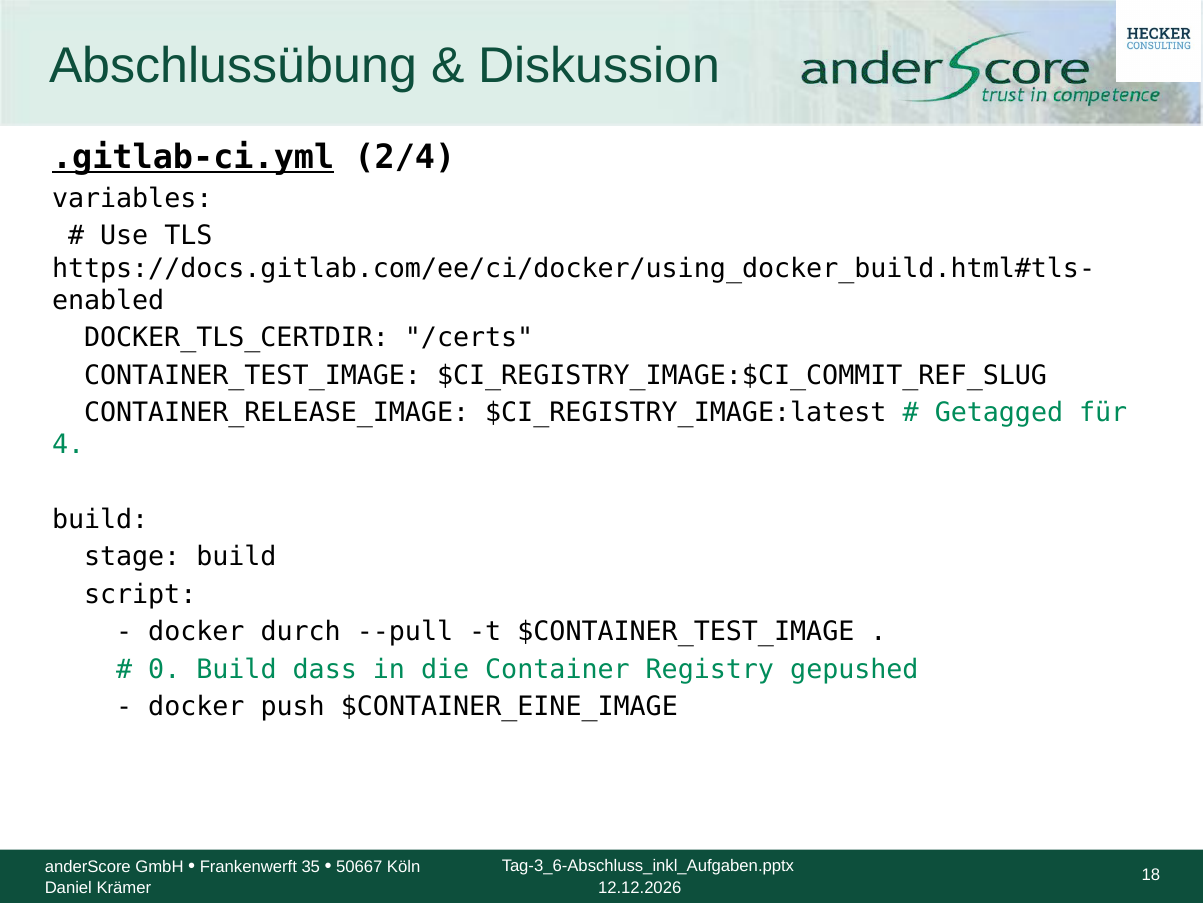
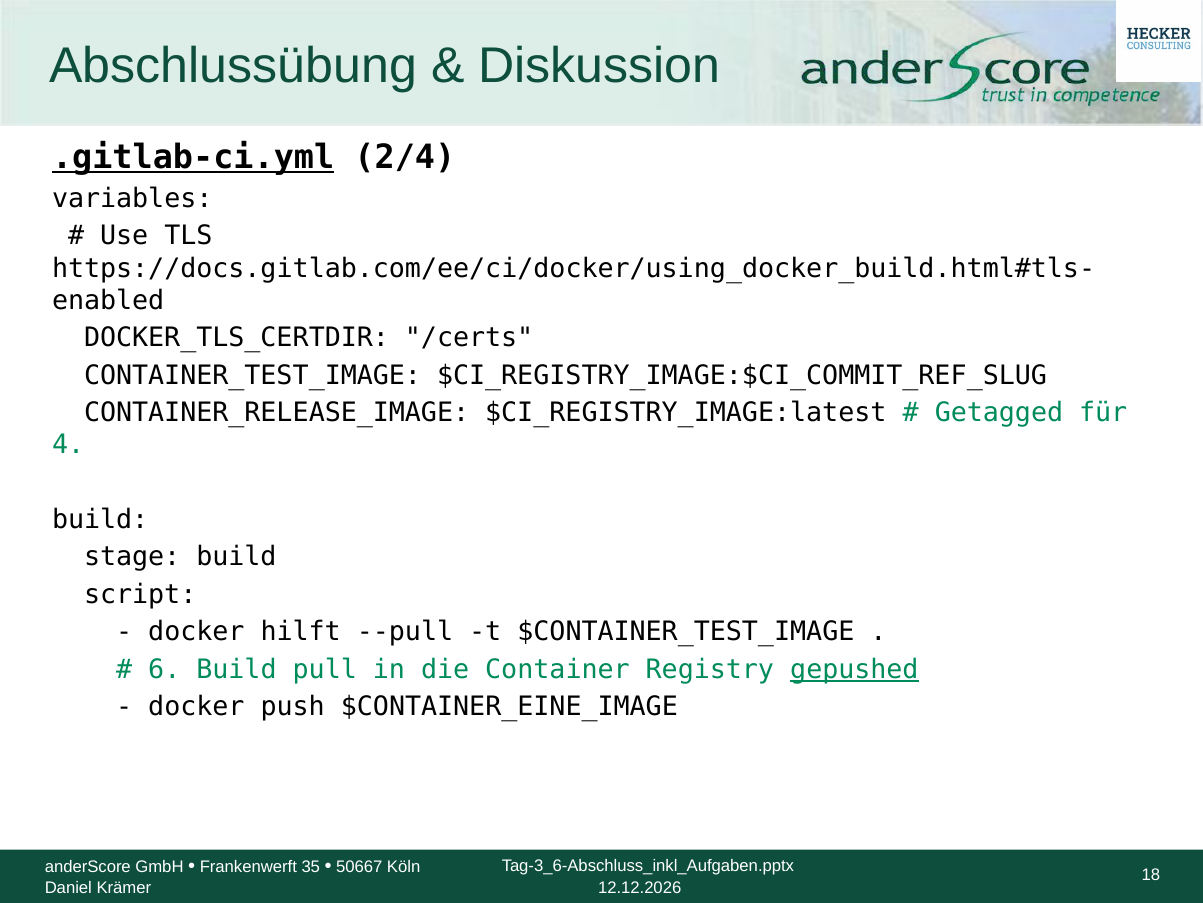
durch: durch -> hilft (301, 631)
0: 0 -> 6 (164, 669)
dass: dass -> pull (325, 669)
gepushed underline: none -> present (854, 669)
